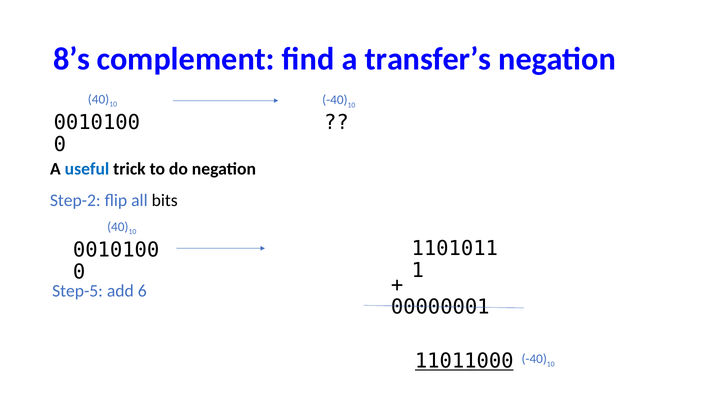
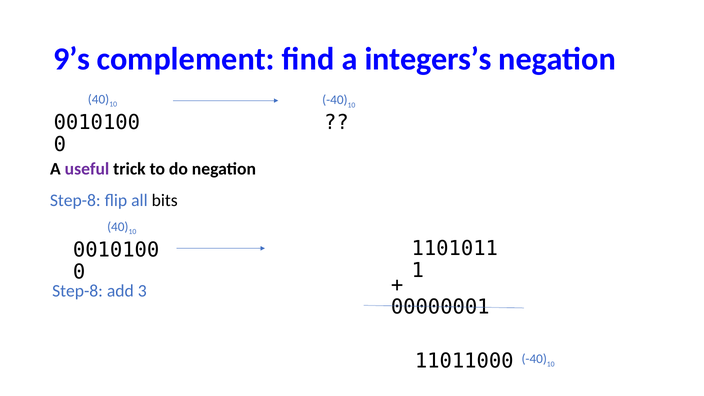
8’s: 8’s -> 9’s (72, 59)
transfer’s: transfer’s -> integers’s (428, 59)
useful colour: blue -> purple (87, 169)
Step-2: Step-2 -> Step-8 (75, 200)
Step-5: Step-5 -> Step-8 (78, 291)
6: 6 -> 3 (142, 291)
11011000 underline: present -> none (464, 361)
